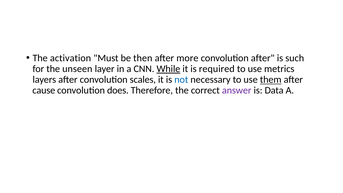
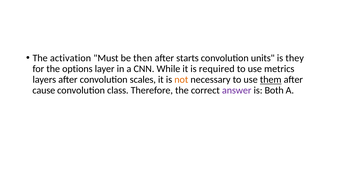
more: more -> starts (187, 58)
convolution after: after -> units (263, 58)
such: such -> they (295, 58)
unseen: unseen -> options (77, 69)
While underline: present -> none (168, 69)
not colour: blue -> orange (181, 80)
does: does -> class (118, 90)
Data: Data -> Both (274, 90)
